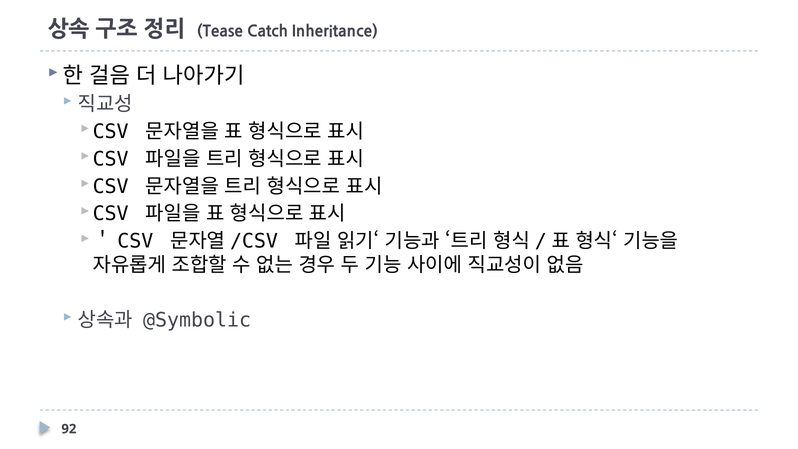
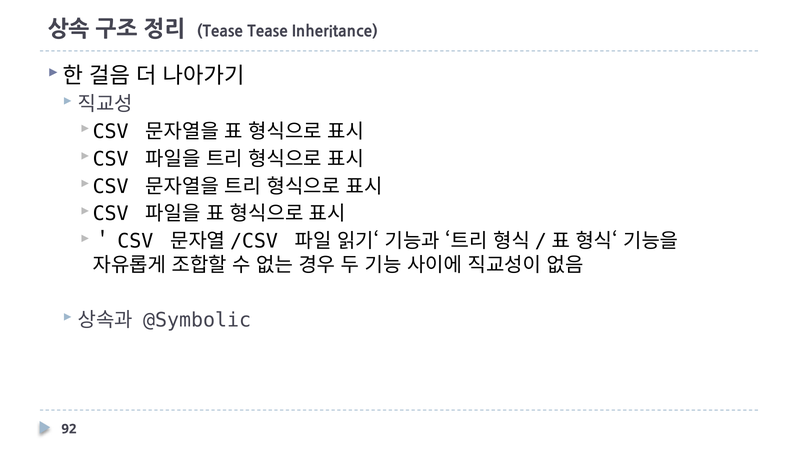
Tease Catch: Catch -> Tease (268, 31)
